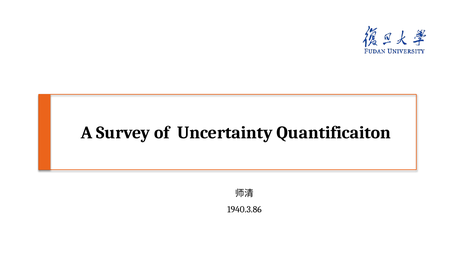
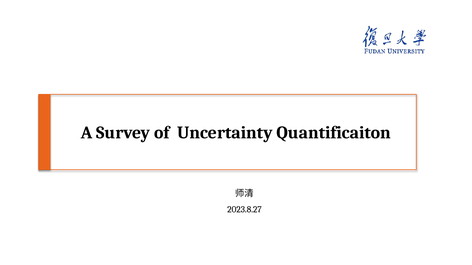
1940.3.86: 1940.3.86 -> 2023.8.27 (245, 210)
